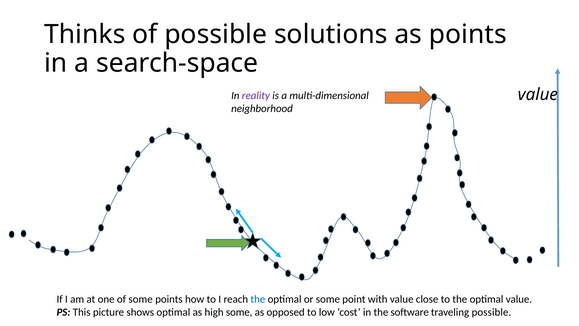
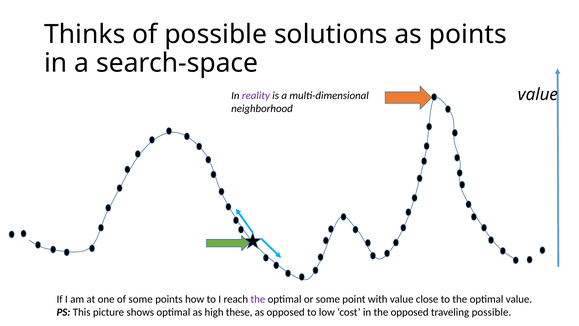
the colour: blue -> purple (258, 299)
high some: some -> these (239, 312)
the software: software -> opposed (410, 312)
